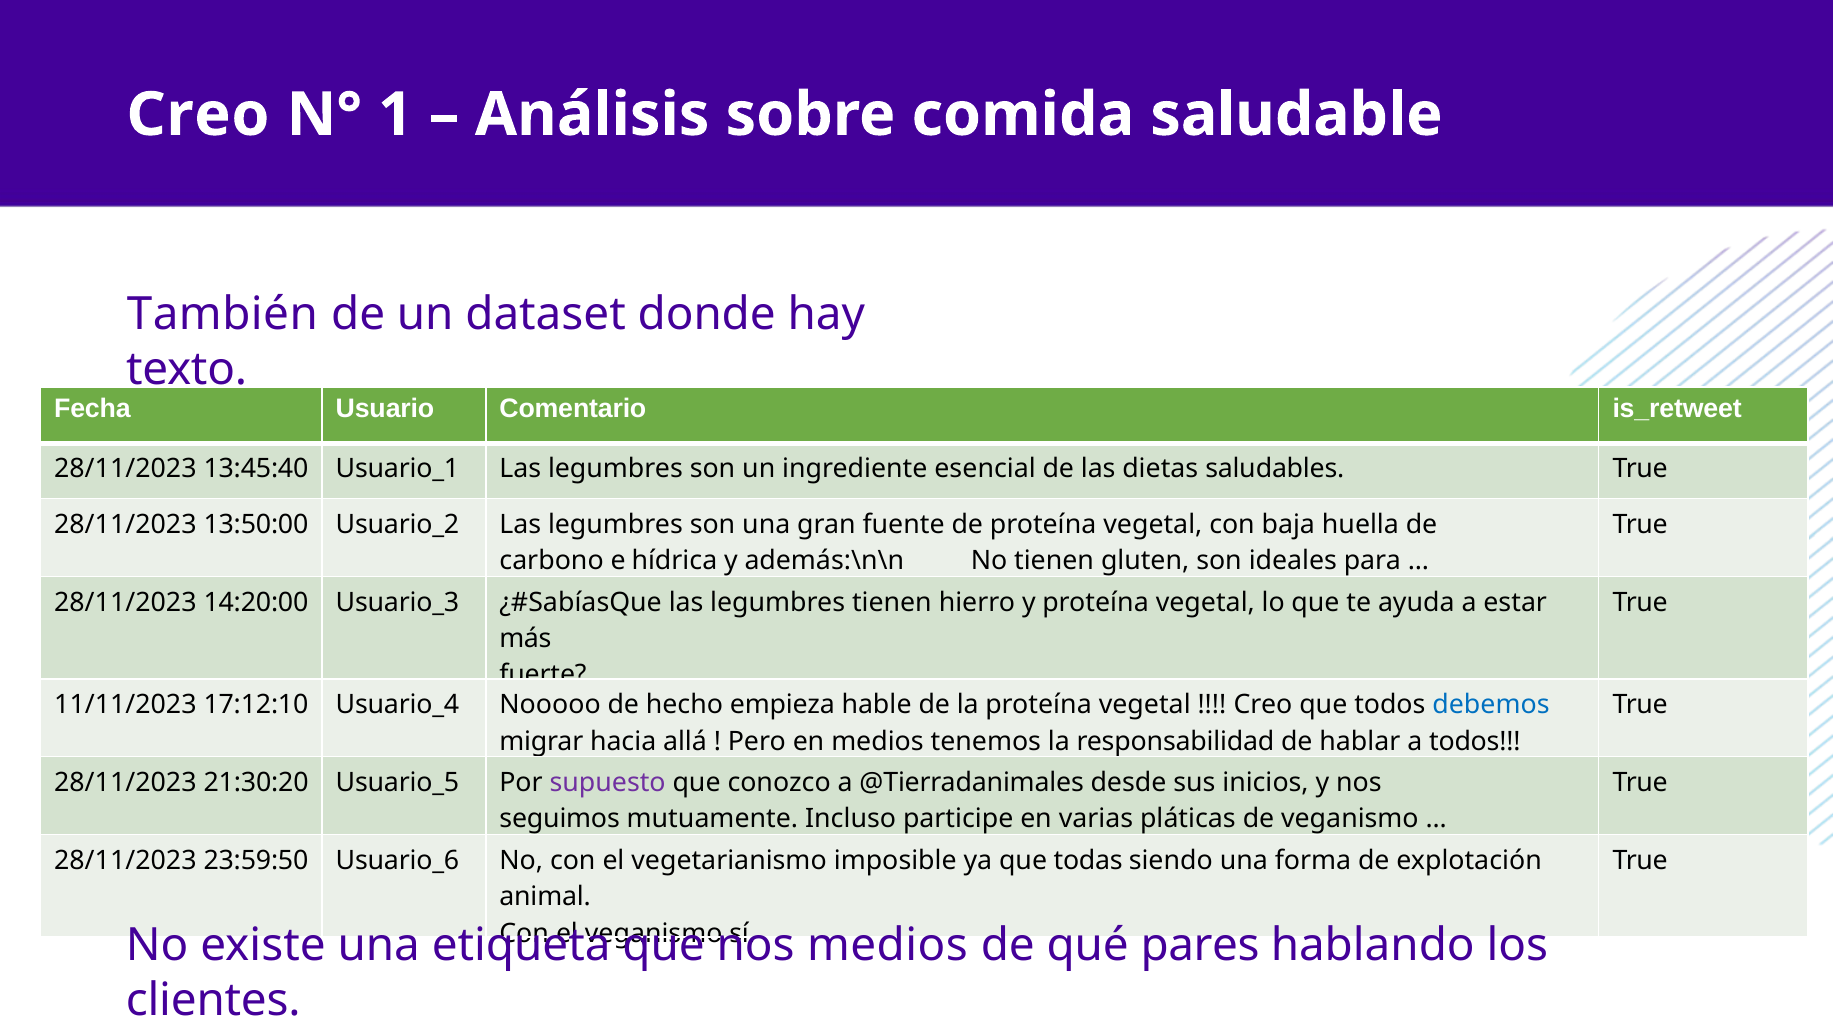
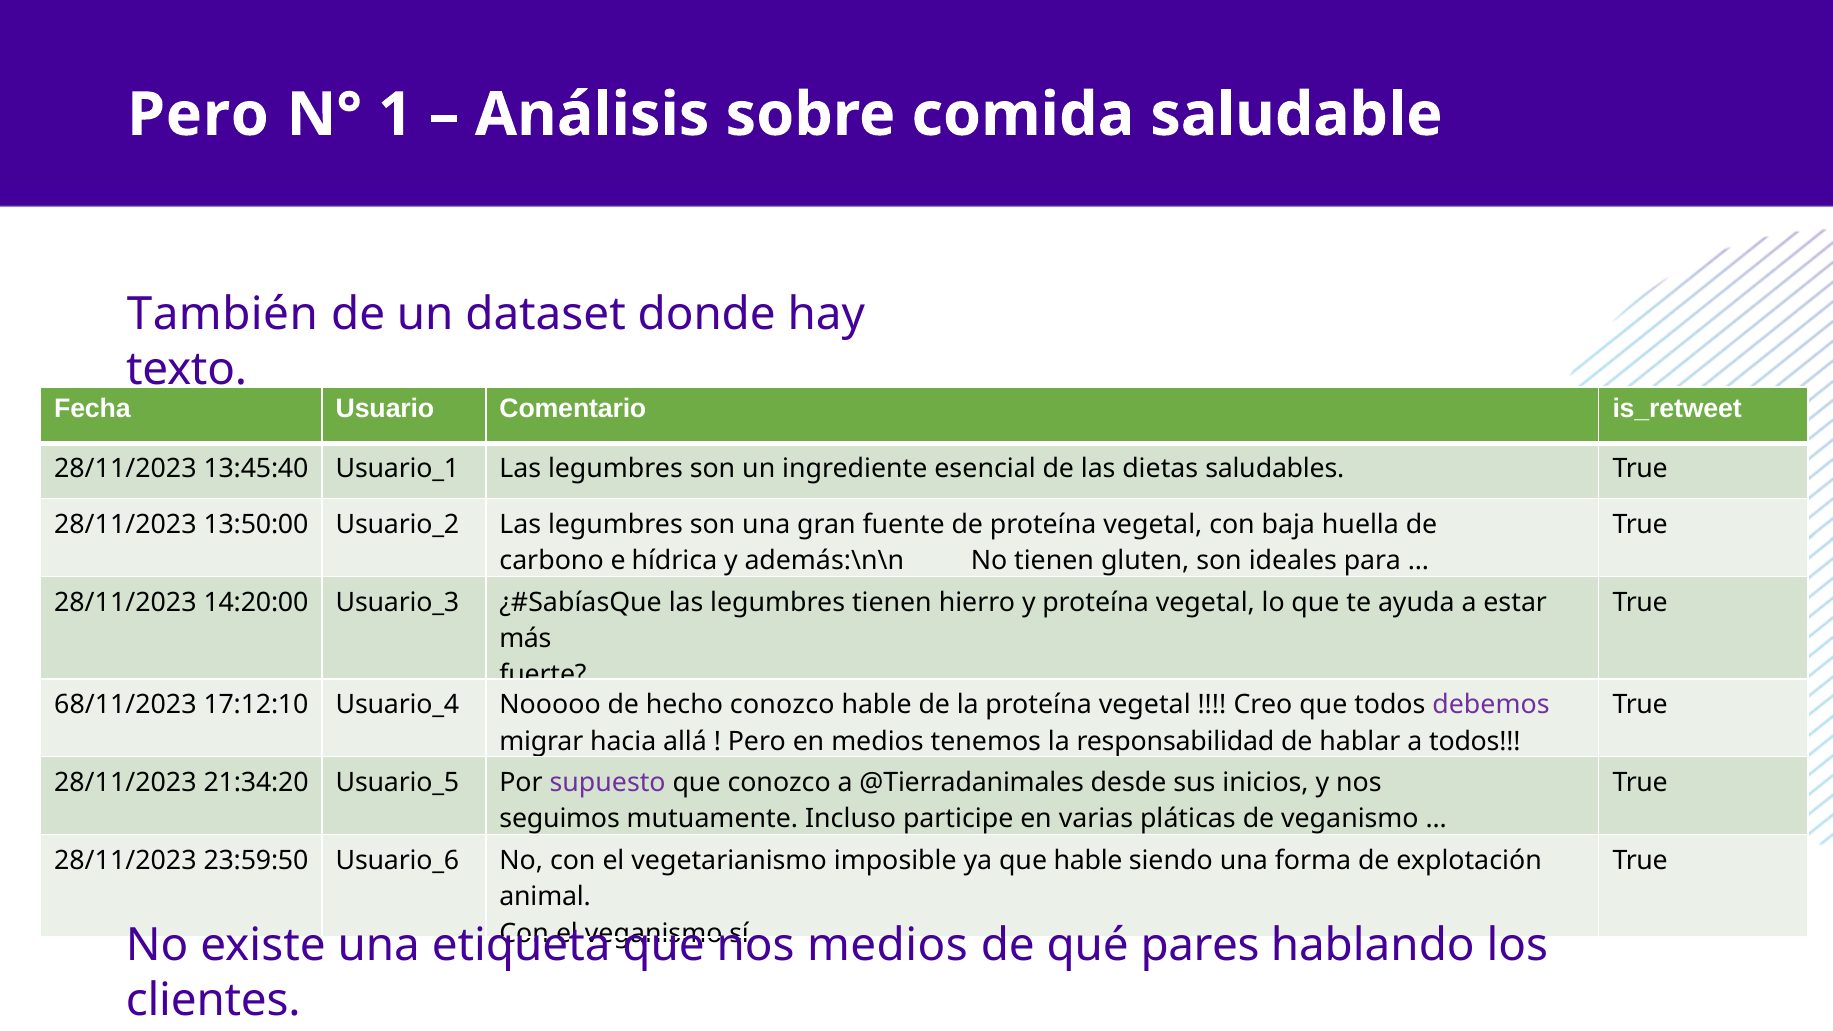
Creo: Creo -> Pero (198, 115)
11/11/2023: 11/11/2023 -> 68/11/2023 (125, 705)
hecho empieza: empieza -> conozco (782, 705)
debemos colour: blue -> purple (1491, 705)
21:30:20: 21:30:20 -> 21:34:20 (256, 783)
que todas: todas -> hable (1088, 860)
